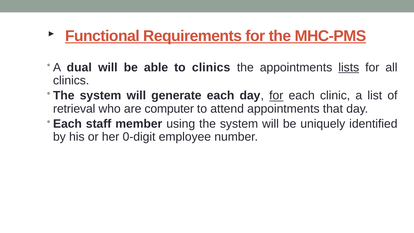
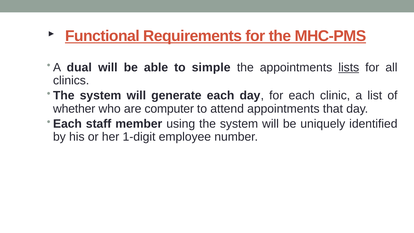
to clinics: clinics -> simple (211, 67)
for underline: present -> none (276, 96)
retrieval: retrieval -> whether (74, 109)
0-digit: 0-digit -> 1-digit (139, 137)
